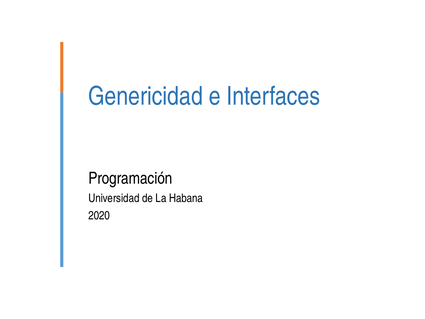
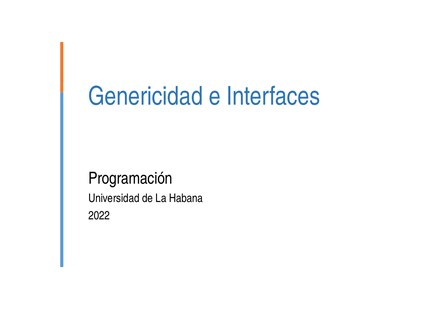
2020: 2020 -> 2022 (99, 215)
